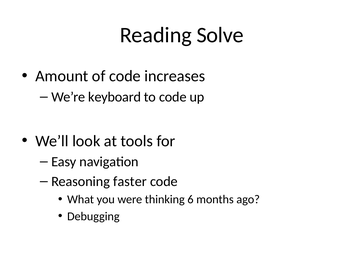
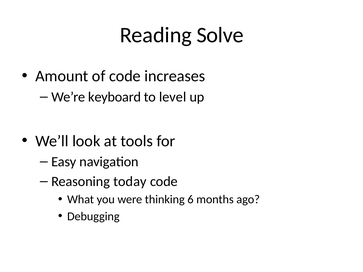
to code: code -> level (173, 97)
faster: faster -> today (130, 182)
